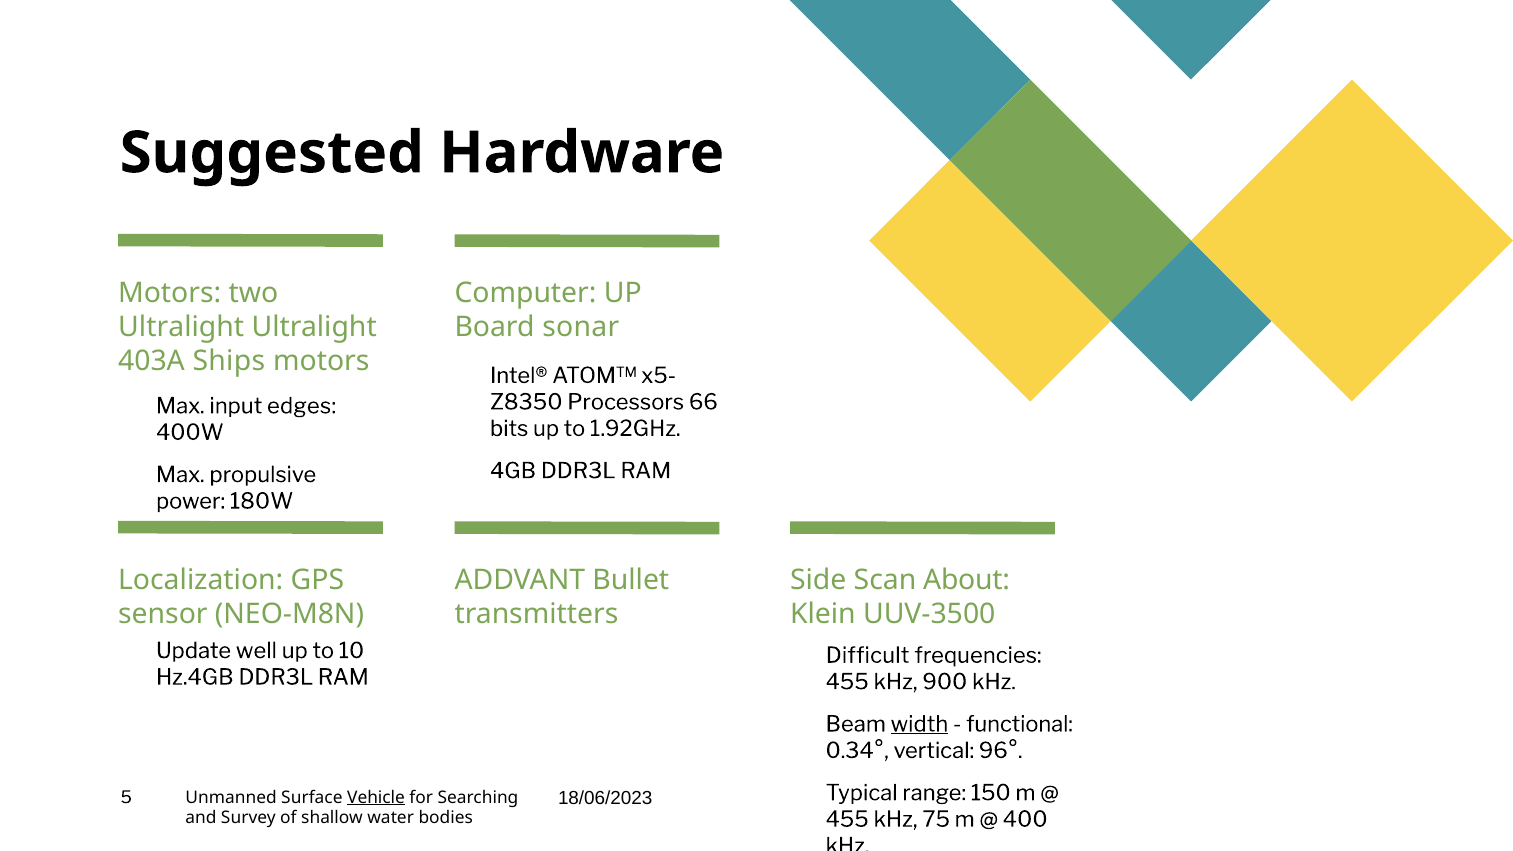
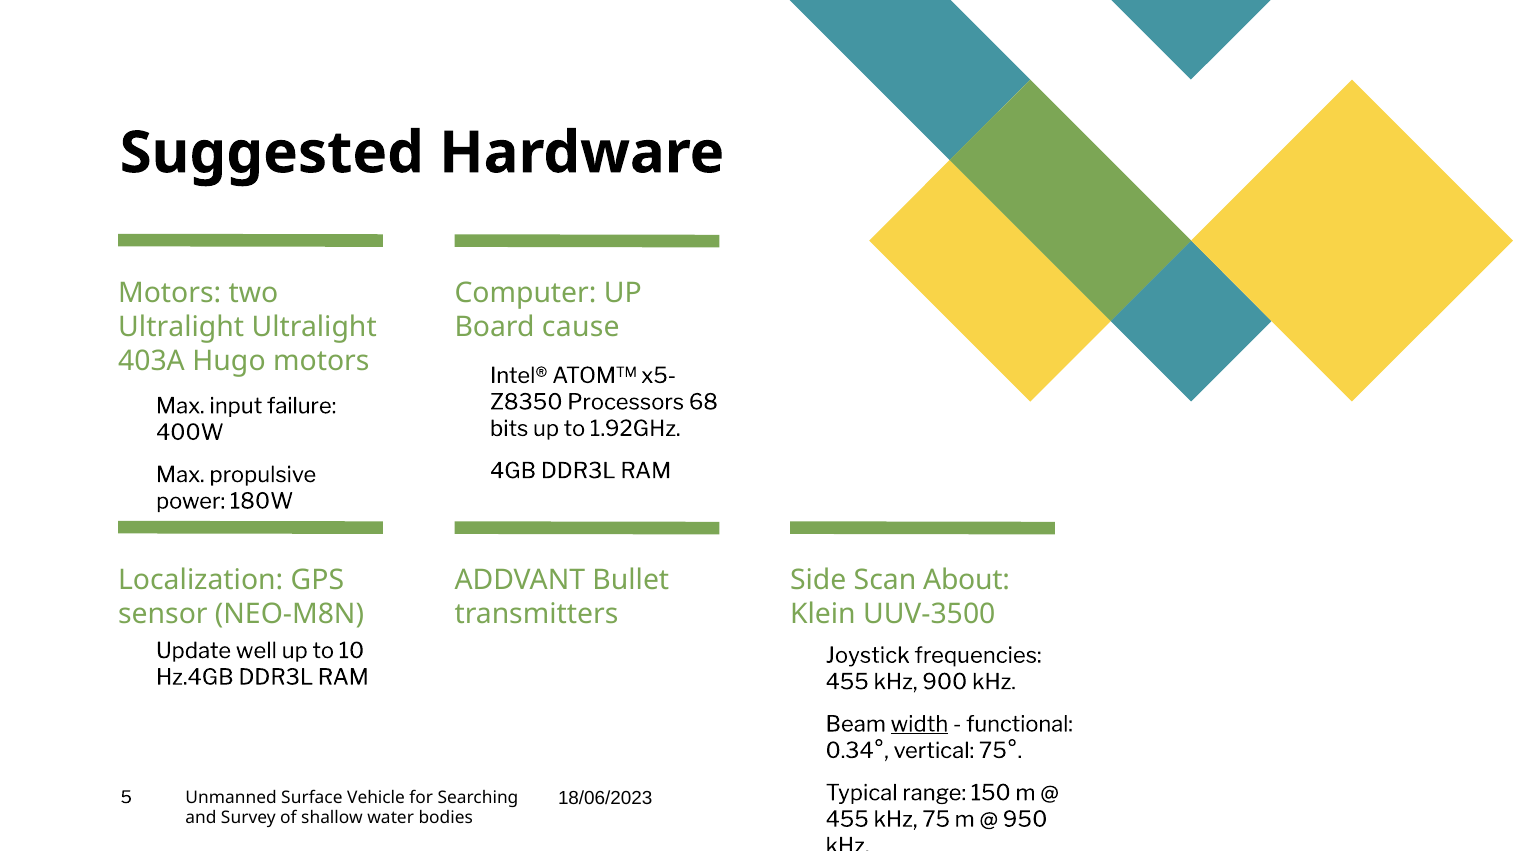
sonar: sonar -> cause (581, 327)
Ships: Ships -> Hugo (229, 361)
66: 66 -> 68 (703, 402)
edges: edges -> failure (302, 406)
Difficult: Difficult -> Joystick (868, 656)
96°: 96° -> 75° (1001, 751)
Vehicle underline: present -> none (376, 797)
400: 400 -> 950 (1025, 820)
